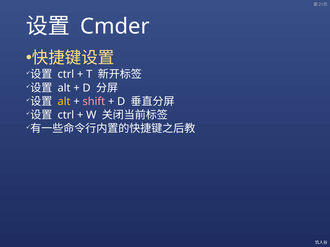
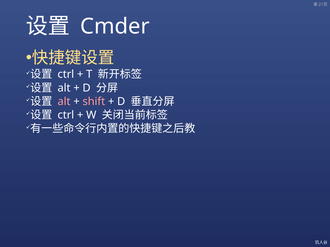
alt colour: yellow -> pink (64, 102)
